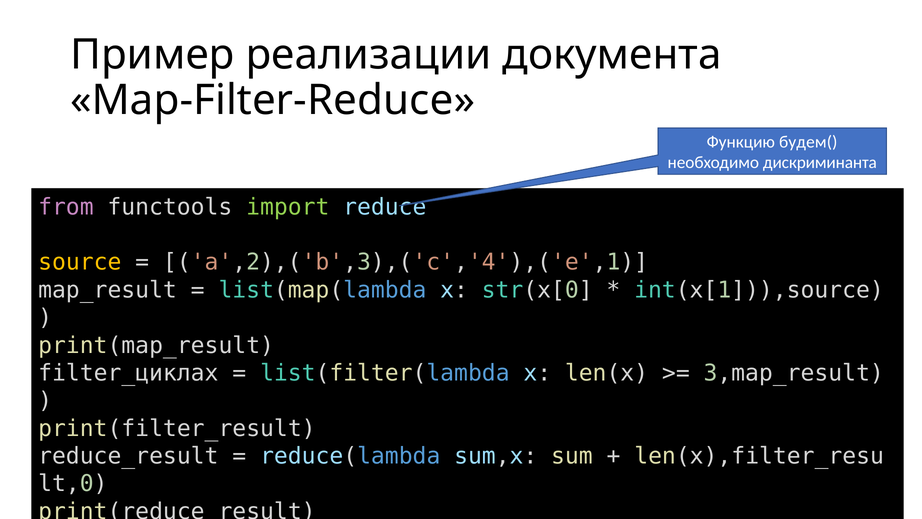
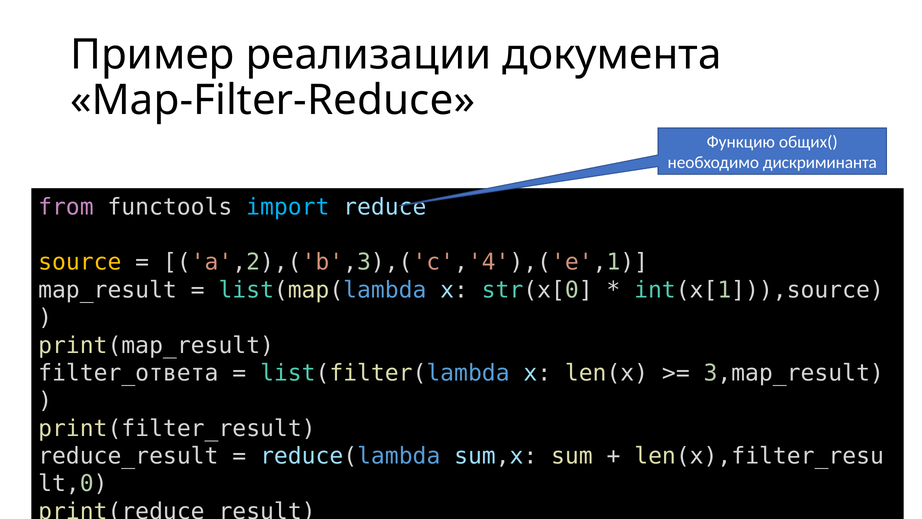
будем(: будем( -> общих( (808, 142)
import colour: light green -> light blue (288, 207)
filter_циклах: filter_циклах -> filter_ответа (128, 373)
